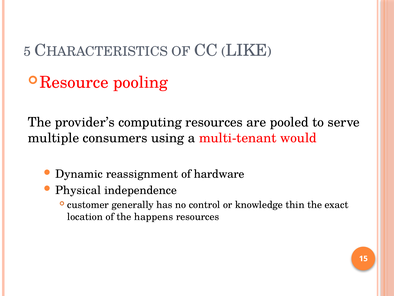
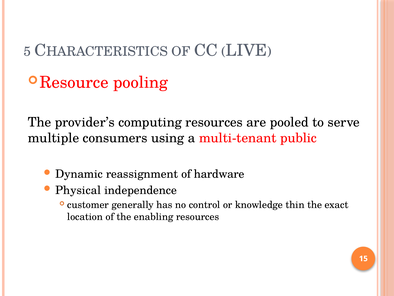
LIKE: LIKE -> LIVE (246, 50)
would: would -> public (298, 138)
happens: happens -> enabling (154, 216)
